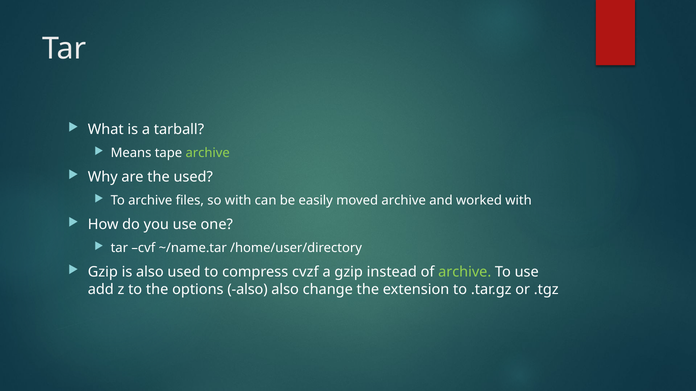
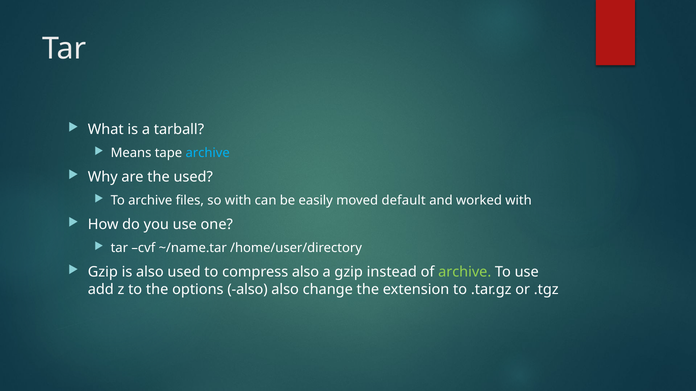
archive colour: light green -> light blue (208, 153)
moved archive: archive -> default (404, 201)
compress cvzf: cvzf -> also (305, 272)
